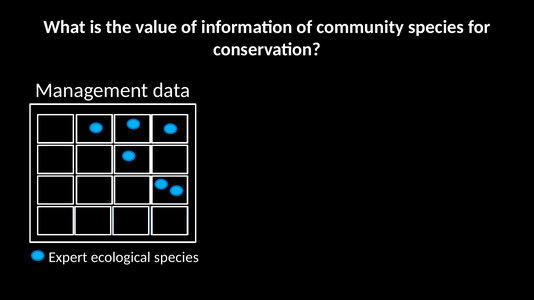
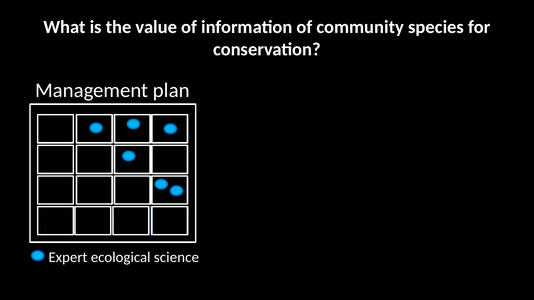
data: data -> plan (171, 90)
ecological species: species -> science (176, 258)
